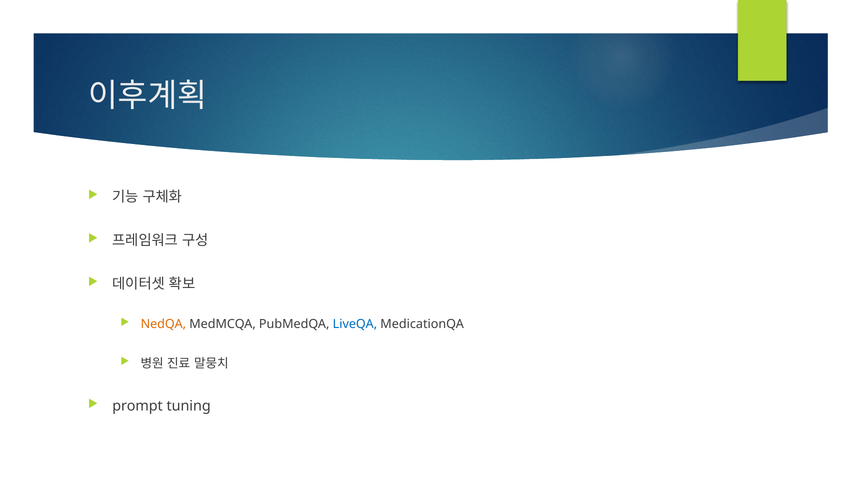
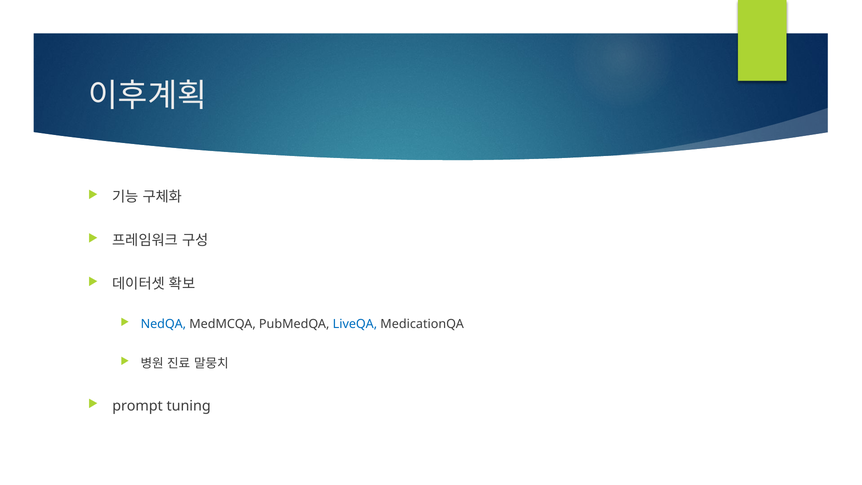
NedQA colour: orange -> blue (163, 324)
